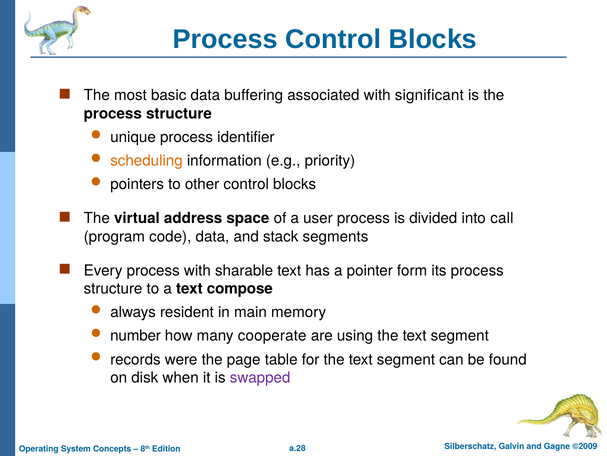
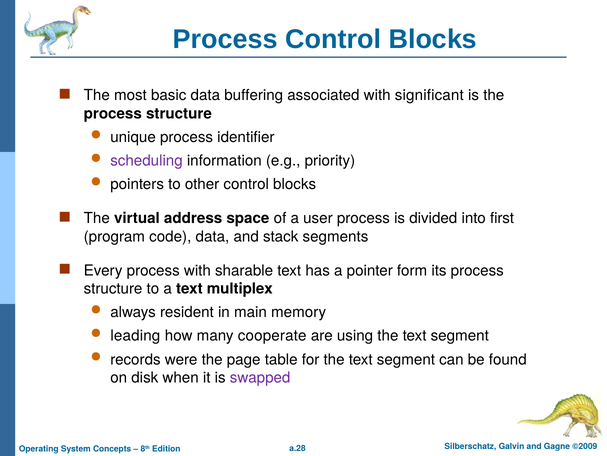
scheduling colour: orange -> purple (147, 161)
call: call -> first (502, 218)
compose: compose -> multiplex (240, 288)
number: number -> leading (135, 335)
